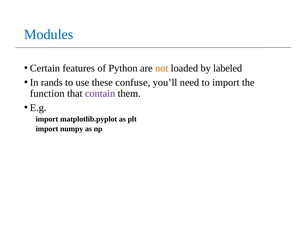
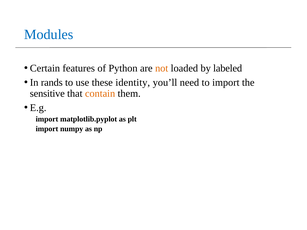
confuse: confuse -> identity (133, 83)
function: function -> sensitive (47, 94)
contain colour: purple -> orange (100, 94)
